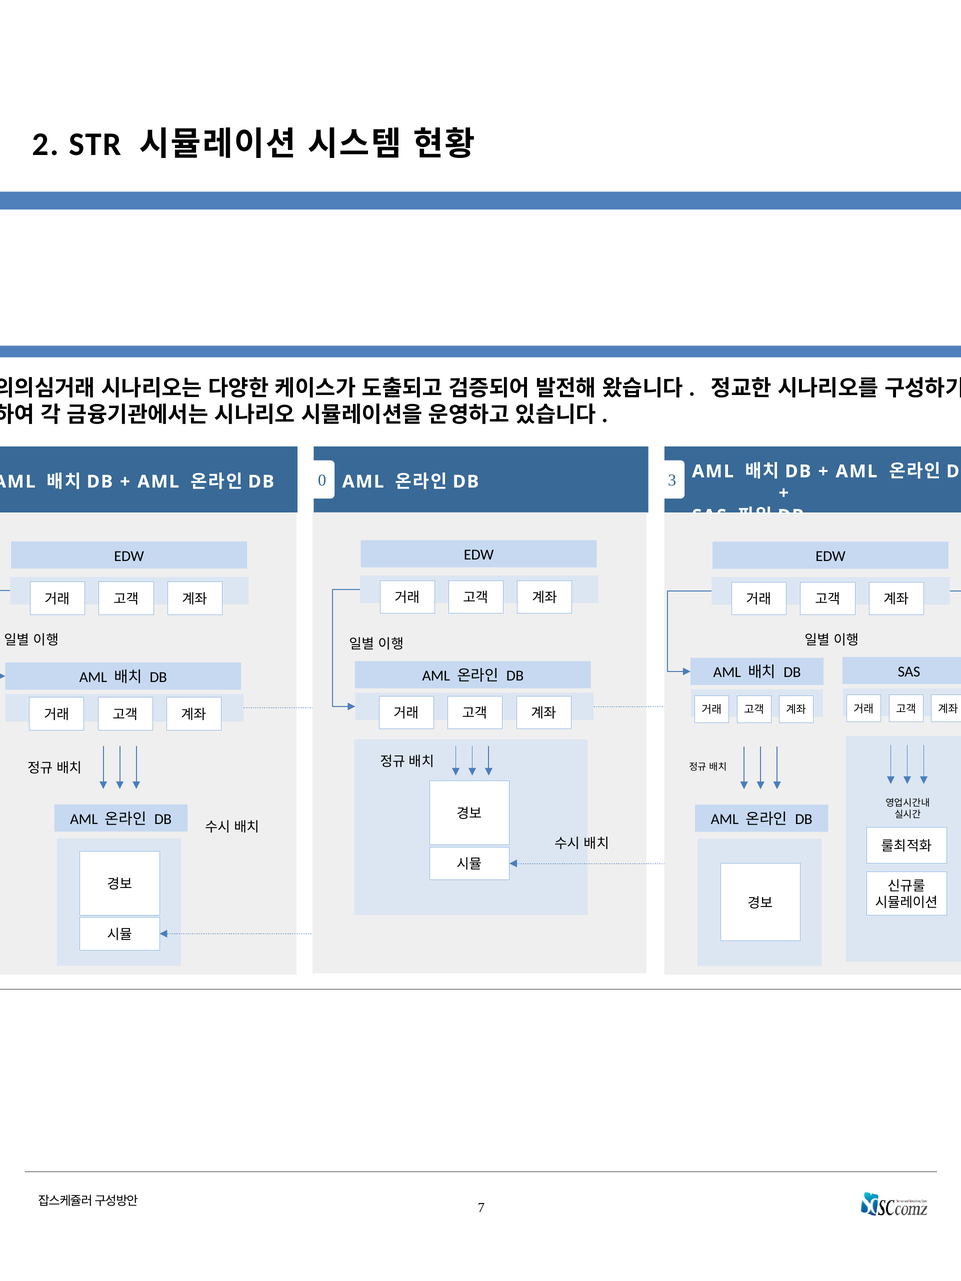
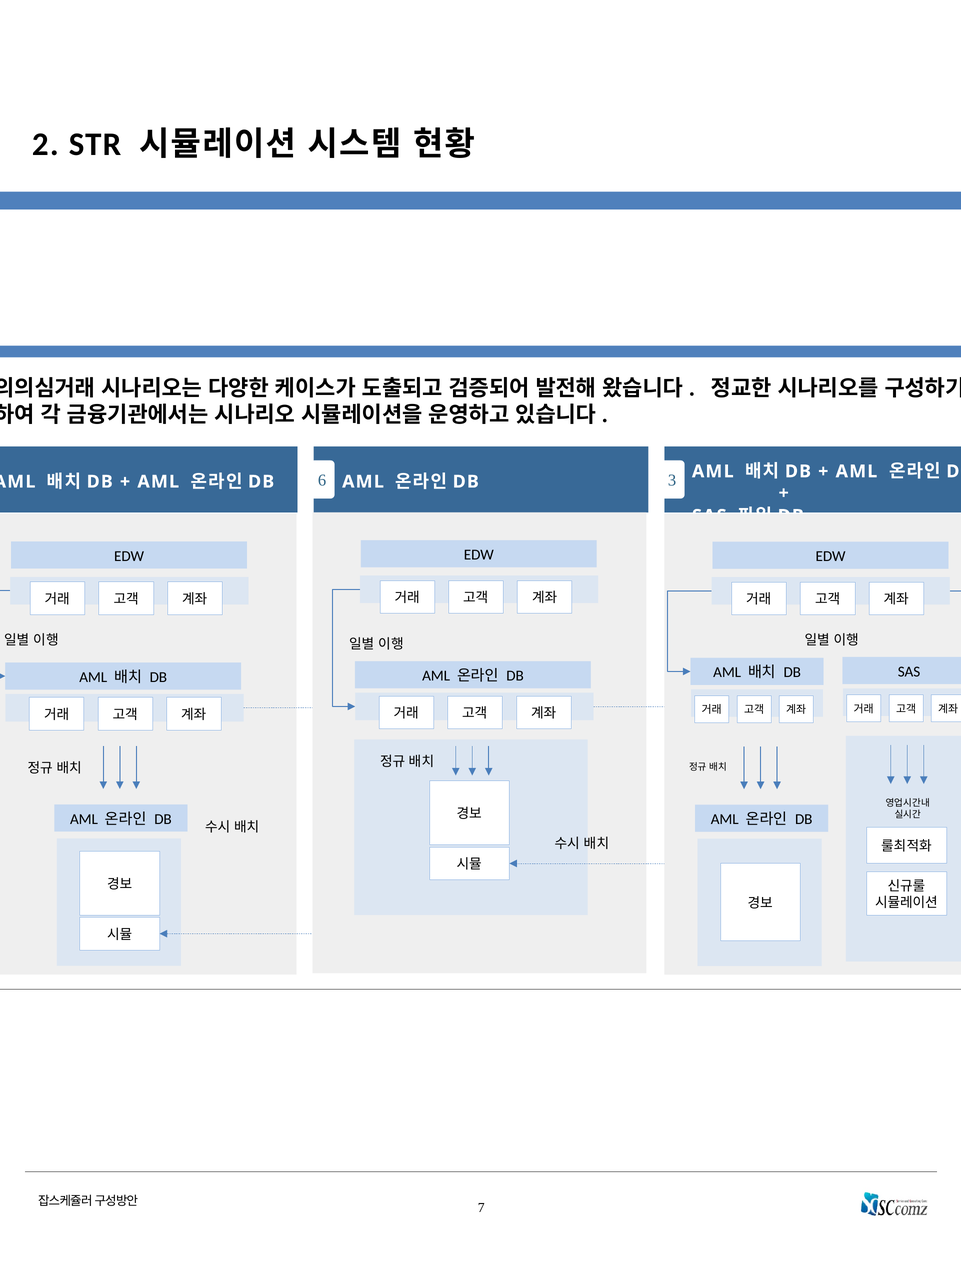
0: 0 -> 6 (322, 480)
